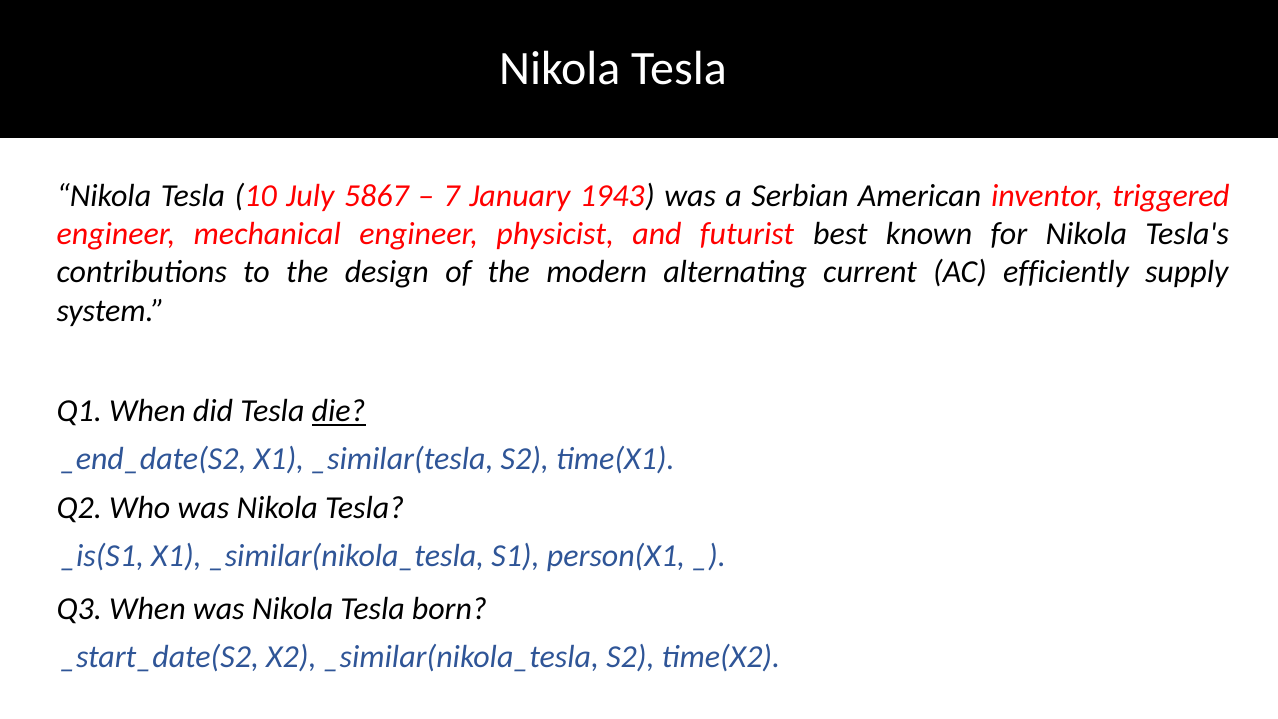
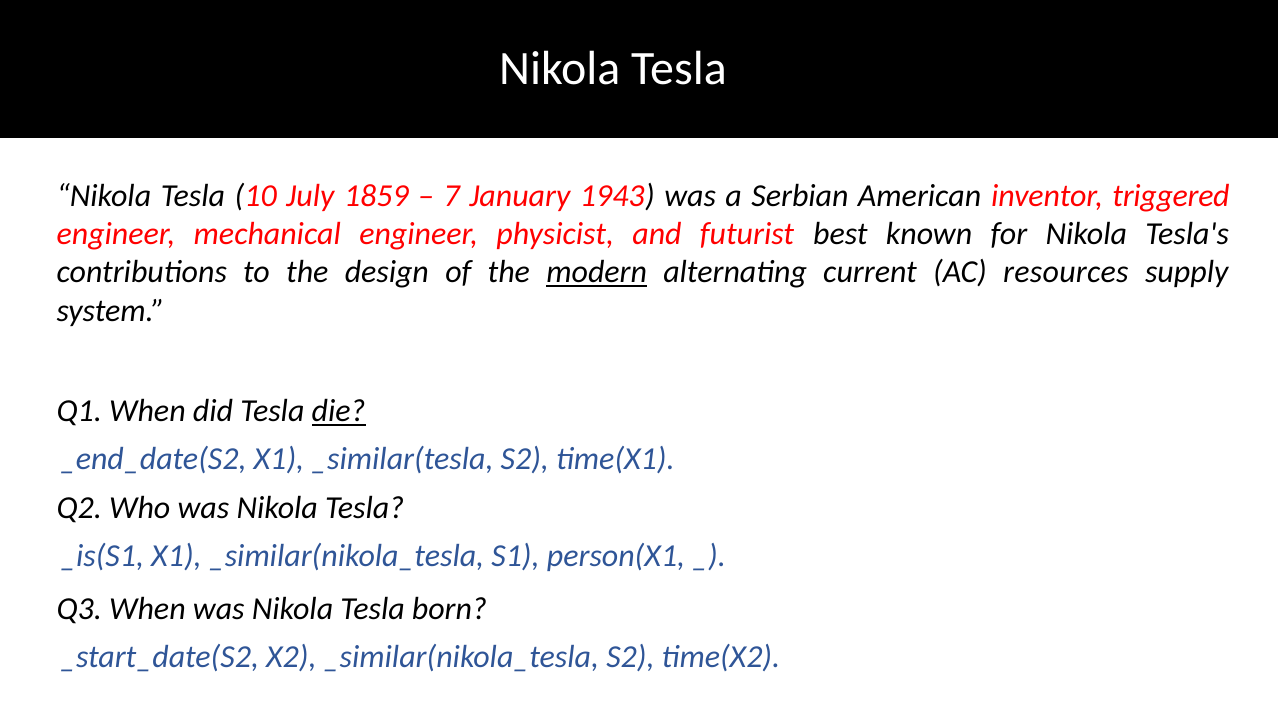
5867: 5867 -> 1859 (376, 196)
modern underline: none -> present (597, 272)
efficiently: efficiently -> resources (1066, 272)
